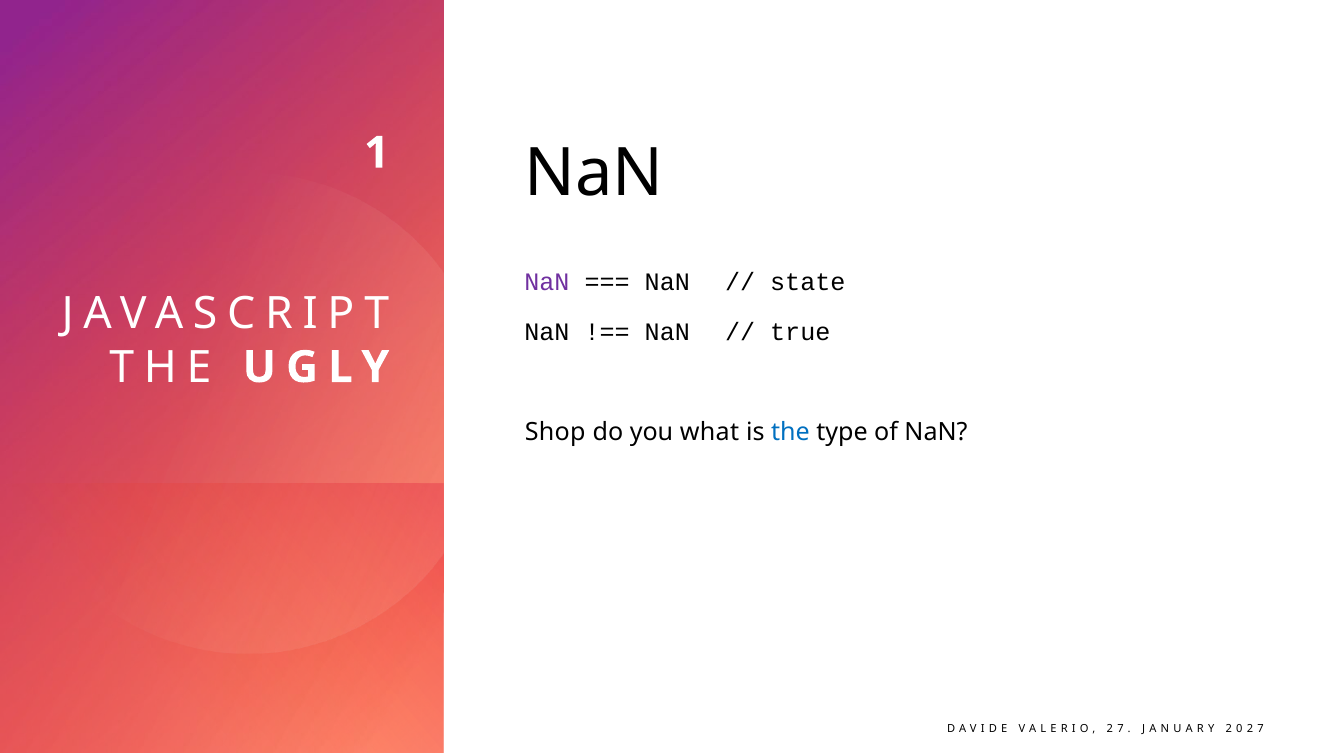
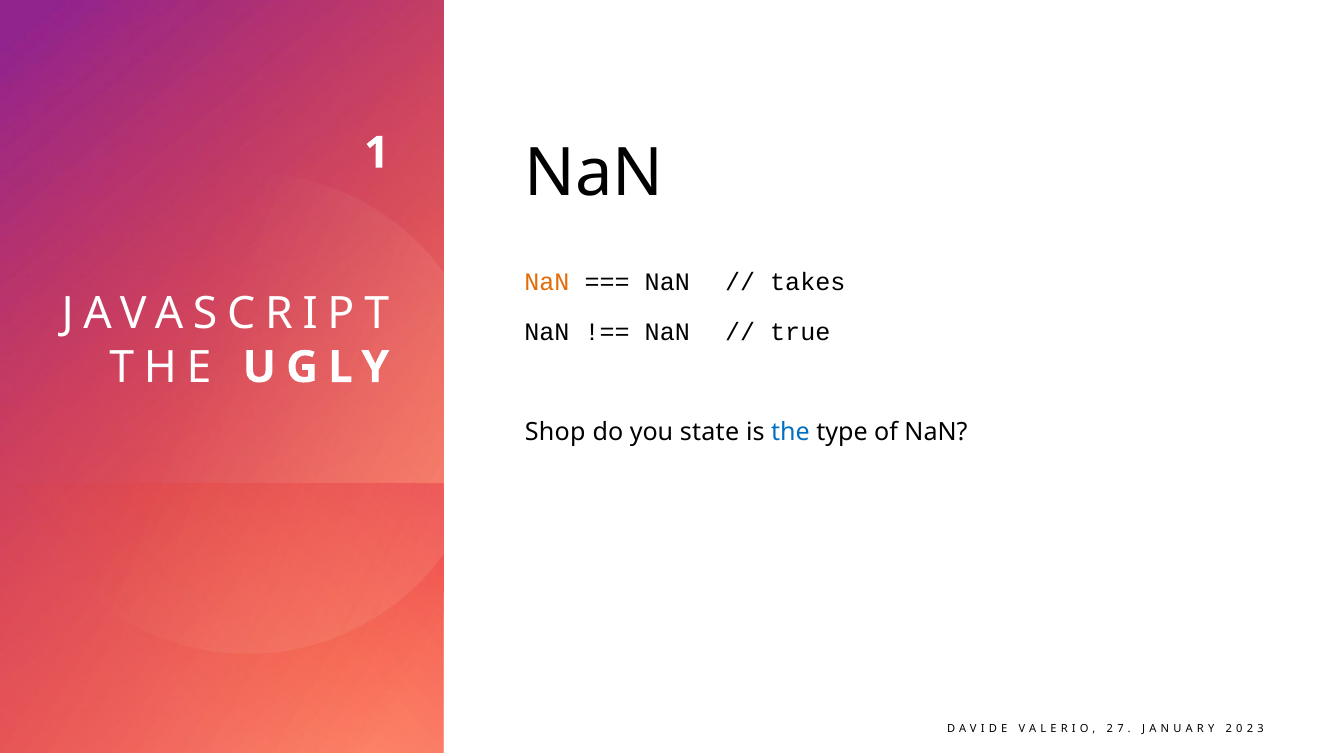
NaN colour: purple -> orange (547, 282)
state: state -> takes (808, 282)
what: what -> state (710, 432)
7: 7 -> 3 (1261, 729)
